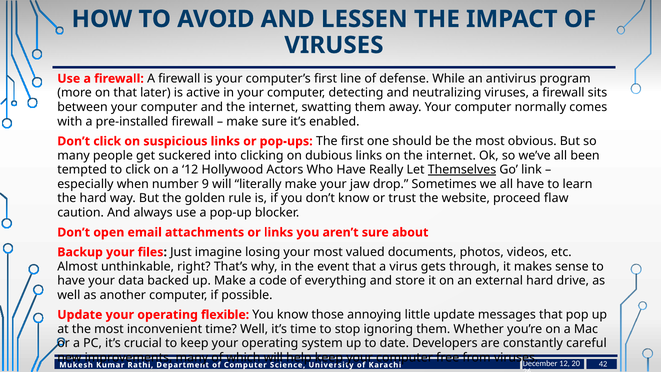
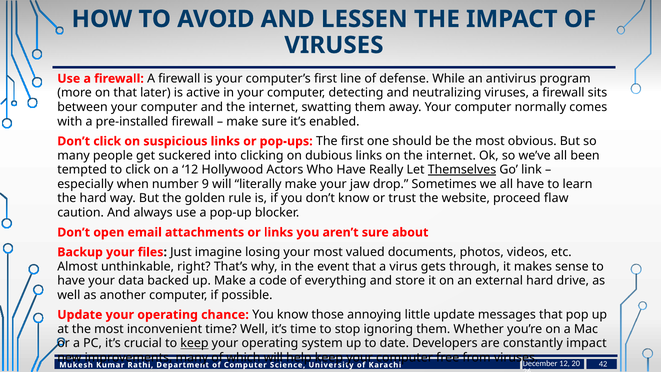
flexible: flexible -> chance (225, 315)
keep underline: none -> present (194, 343)
constantly careful: careful -> impact (586, 343)
